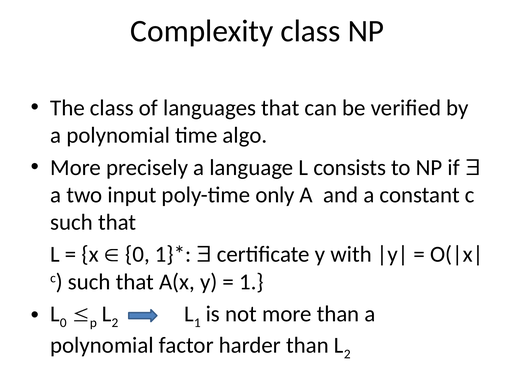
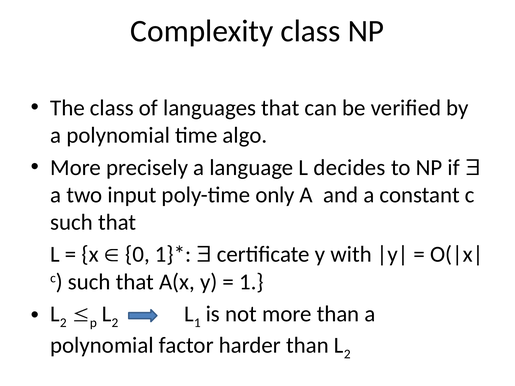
consists: consists -> decides (350, 168)
0: 0 -> 2 (63, 323)
